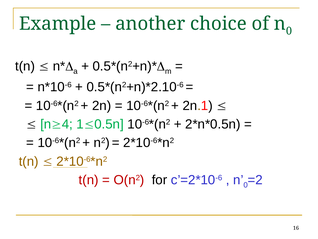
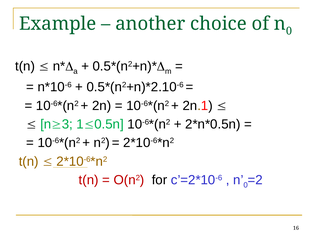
4: 4 -> 3 (67, 124)
